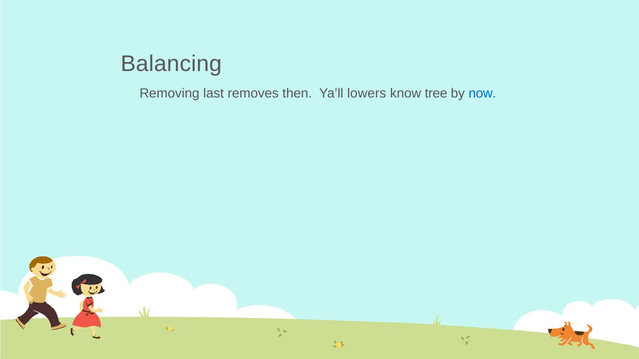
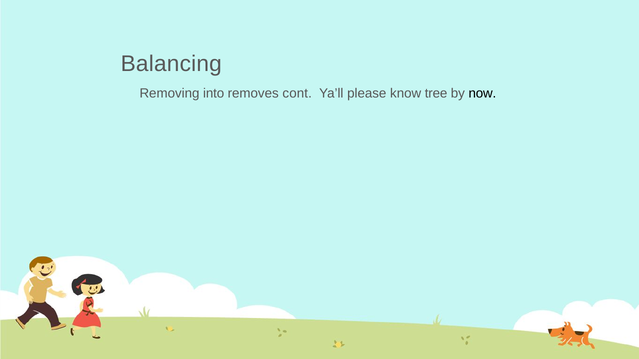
last: last -> into (214, 93)
then: then -> cont (297, 93)
lowers: lowers -> please (367, 93)
now colour: blue -> black (482, 93)
